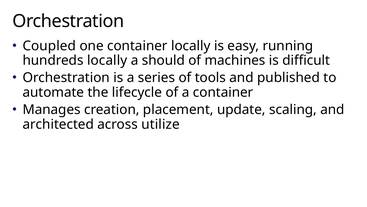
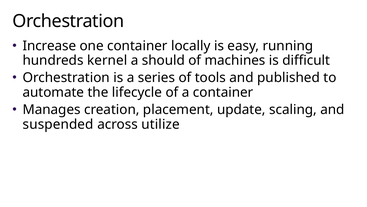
Coupled: Coupled -> Increase (49, 46)
hundreds locally: locally -> kernel (107, 60)
architected: architected -> suspended (58, 124)
